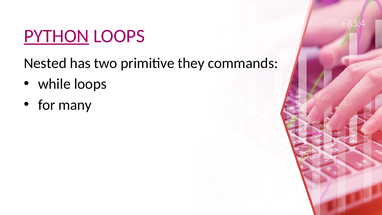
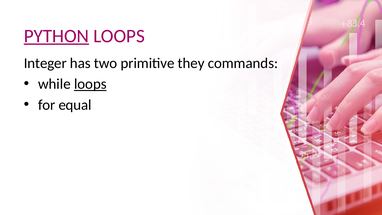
Nested: Nested -> Integer (45, 63)
loops underline: none -> present (90, 84)
many: many -> equal (75, 105)
